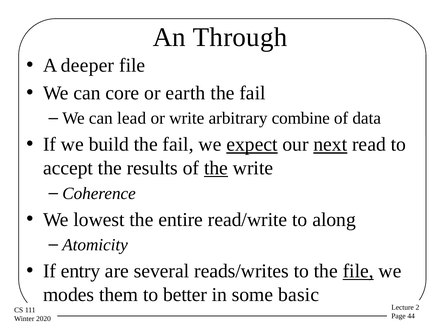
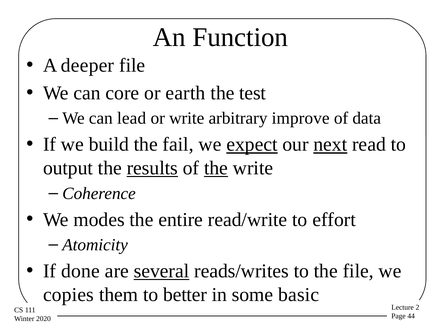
Through: Through -> Function (240, 37)
fail: fail -> test (253, 93)
combine: combine -> improve (301, 118)
accept: accept -> output (68, 168)
results underline: none -> present (152, 168)
lowest: lowest -> modes (99, 219)
along: along -> effort (334, 219)
entry: entry -> done (80, 271)
several underline: none -> present (162, 271)
file underline: present -> none (358, 271)
modes: modes -> copies (68, 294)
